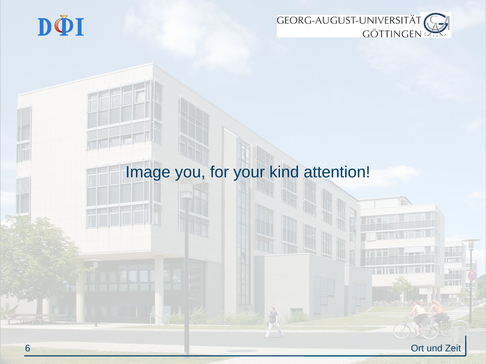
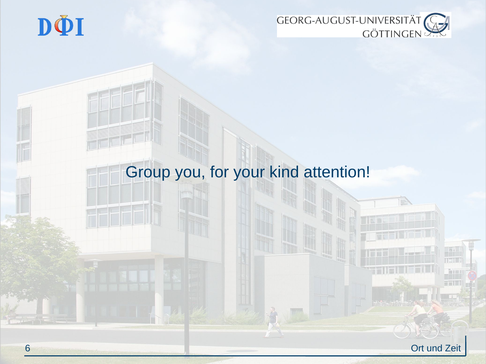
Image: Image -> Group (148, 173)
